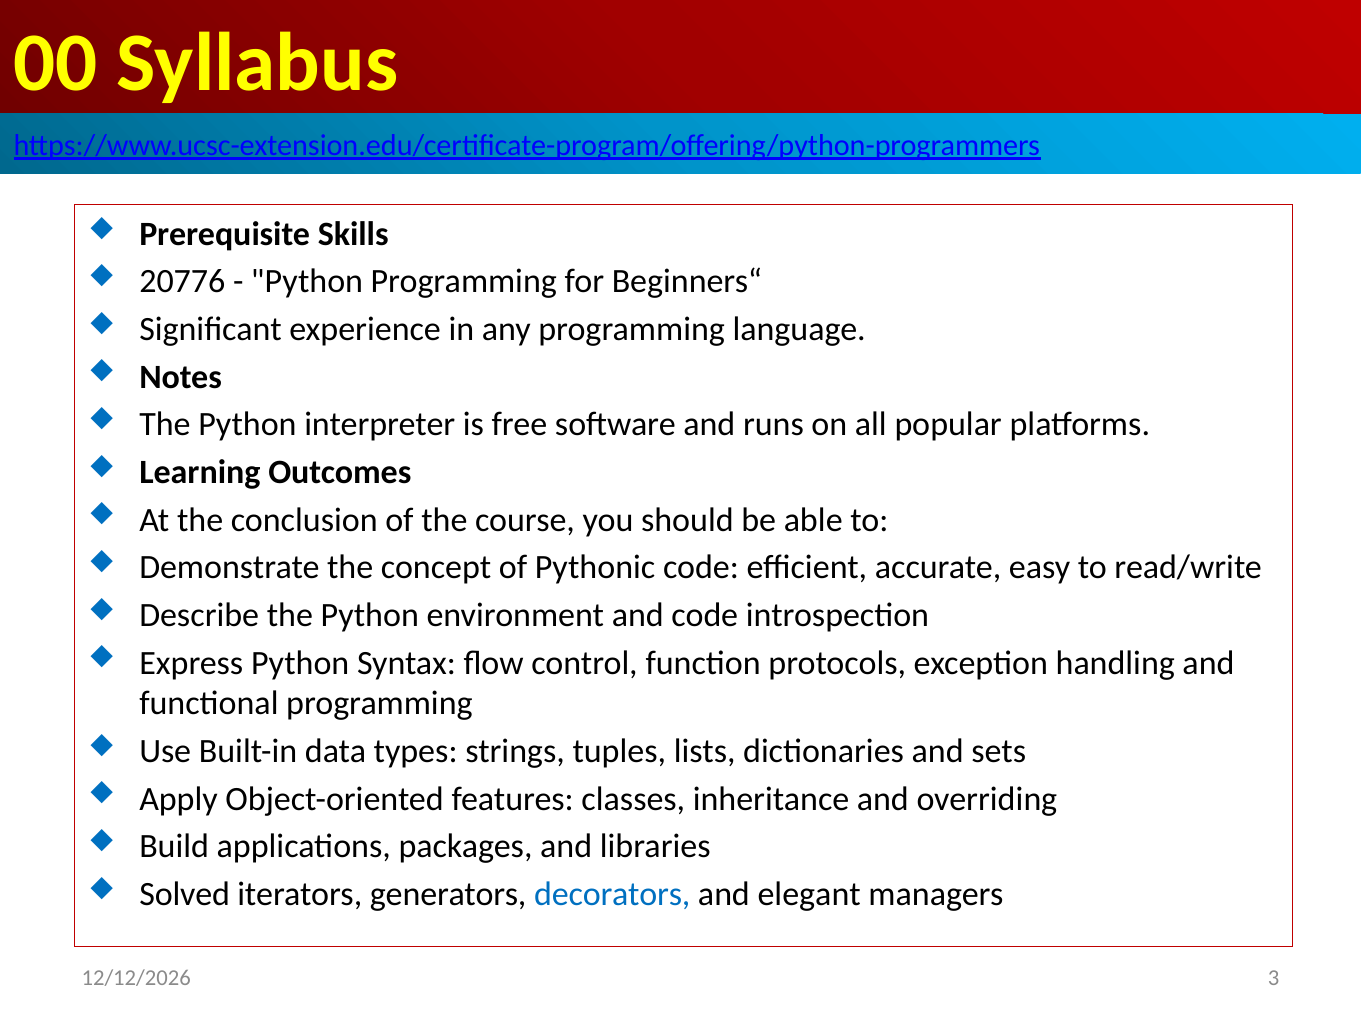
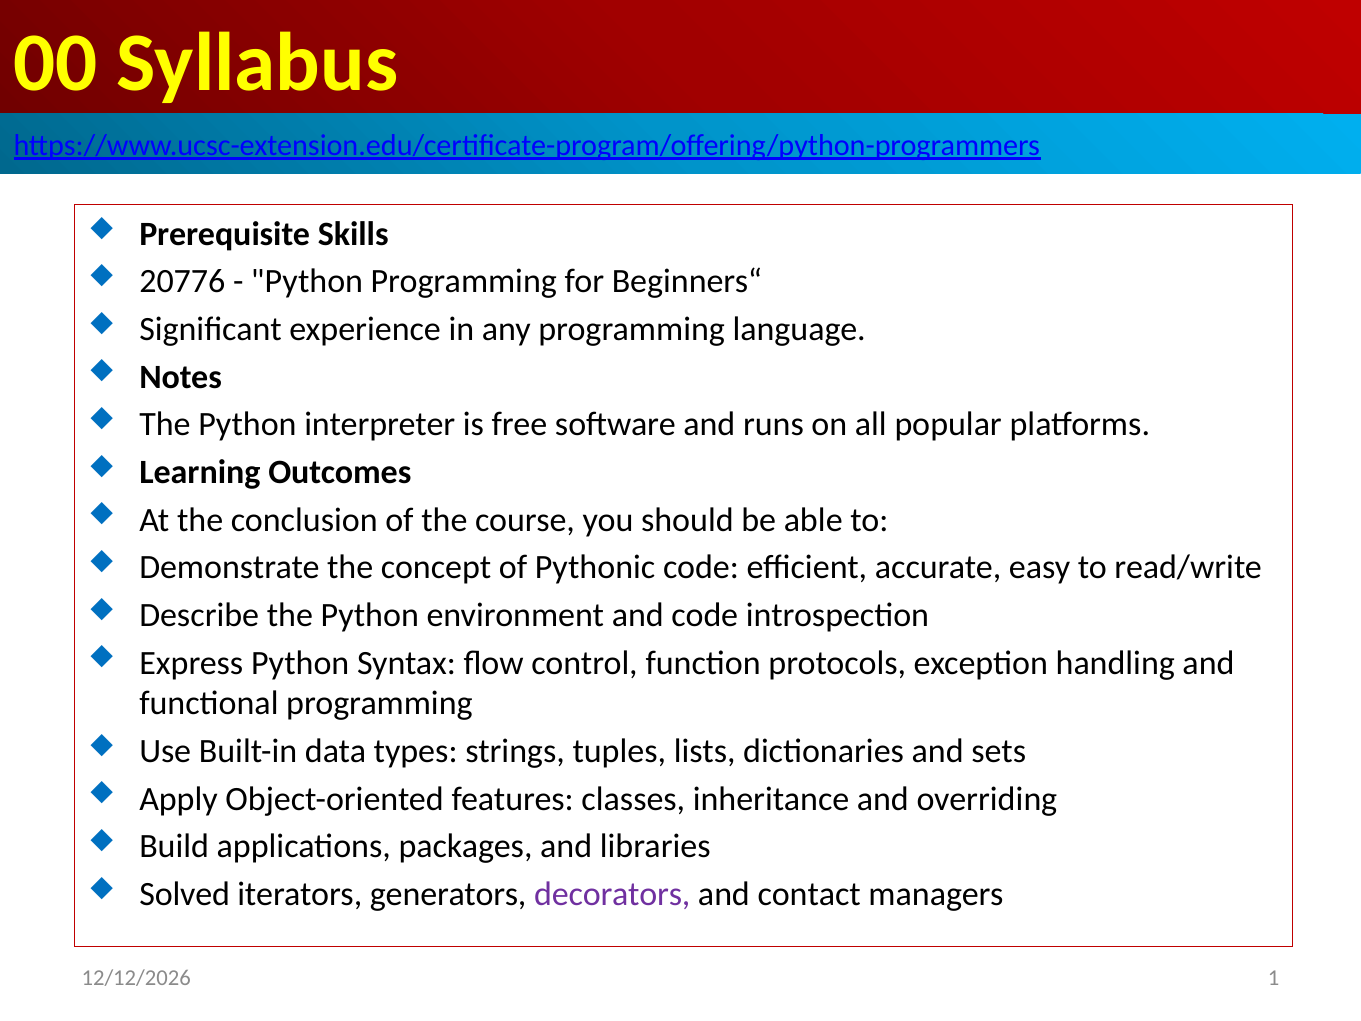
decorators colour: blue -> purple (612, 894)
elegant: elegant -> contact (809, 894)
3: 3 -> 1 (1274, 978)
